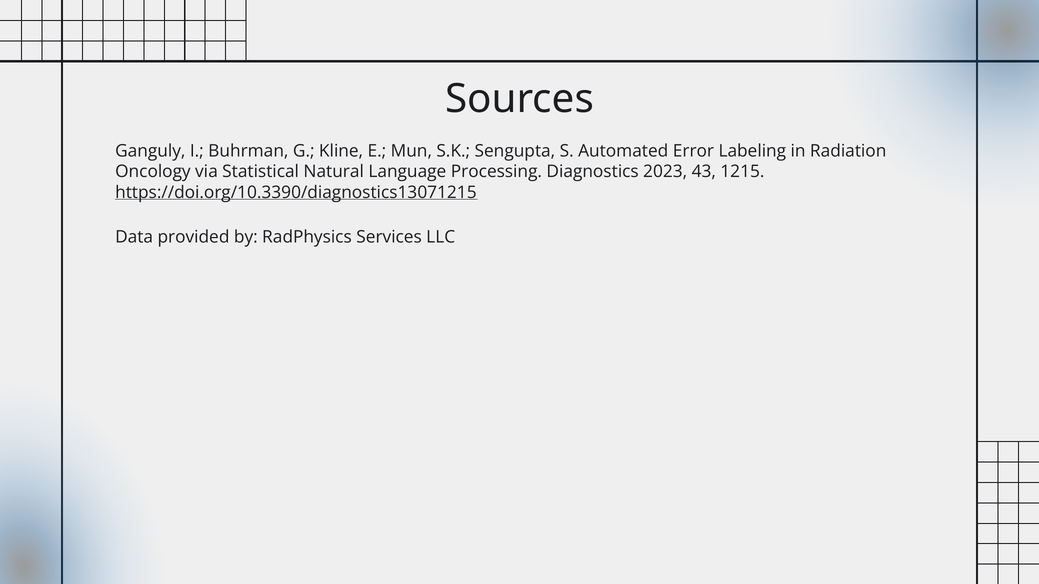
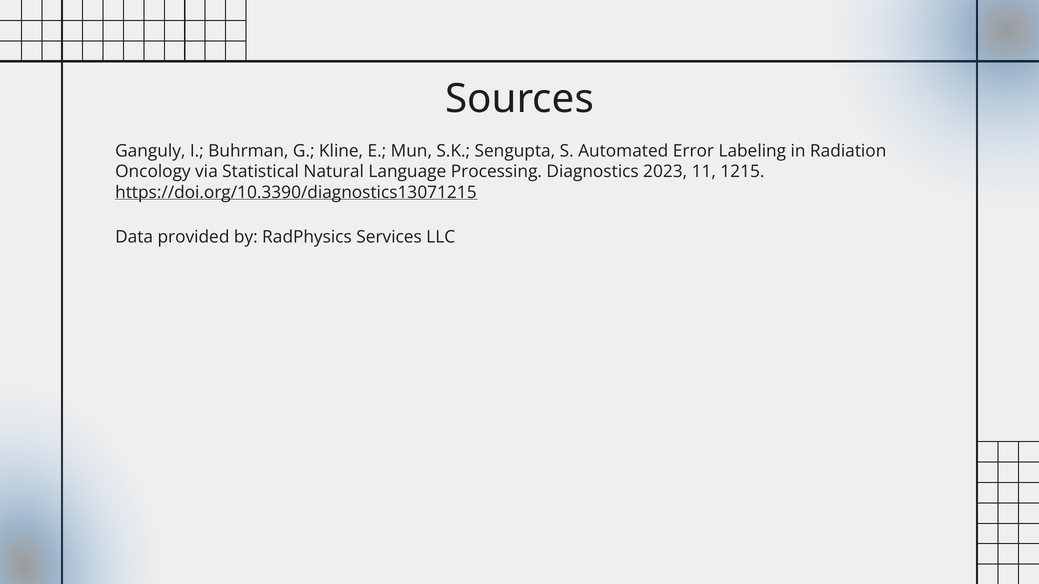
43: 43 -> 11 (704, 172)
